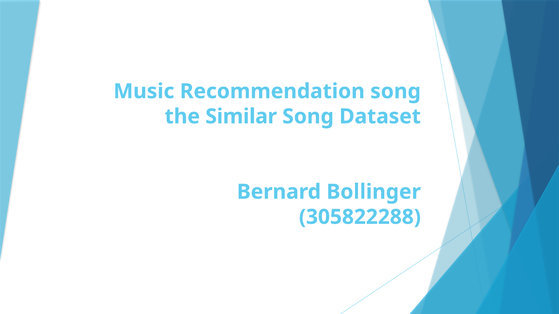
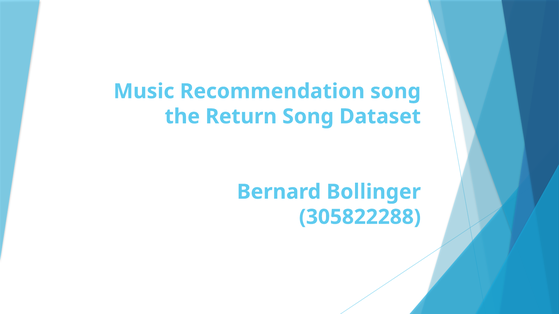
Similar: Similar -> Return (241, 117)
